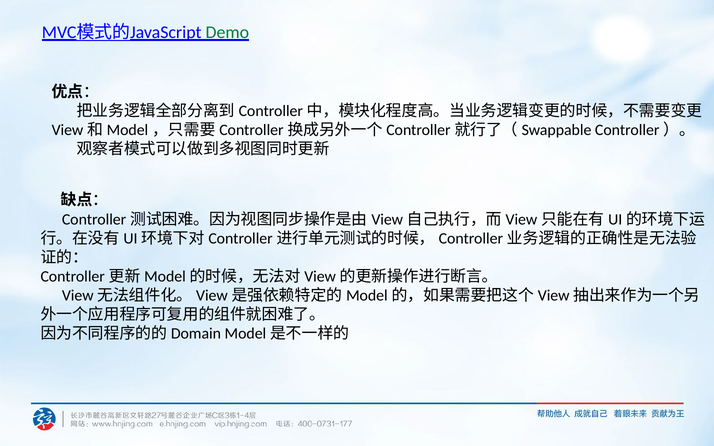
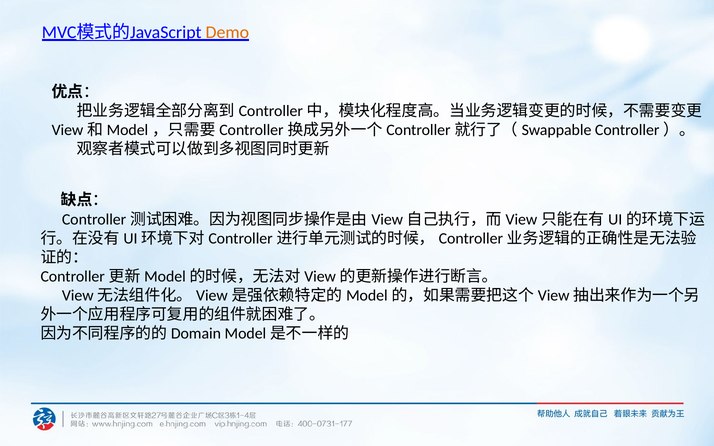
Demo colour: green -> orange (227, 32)
